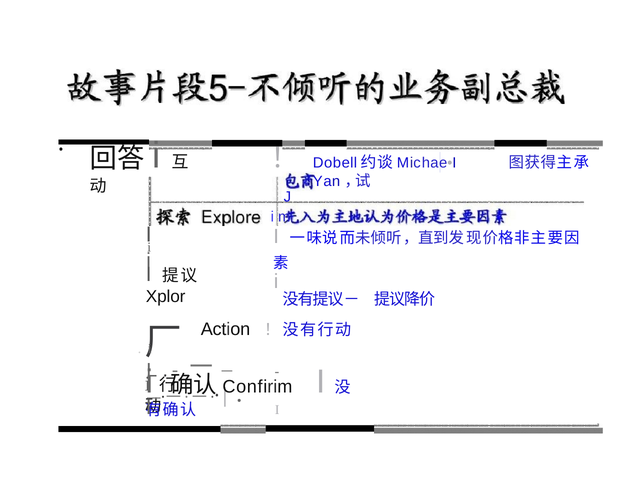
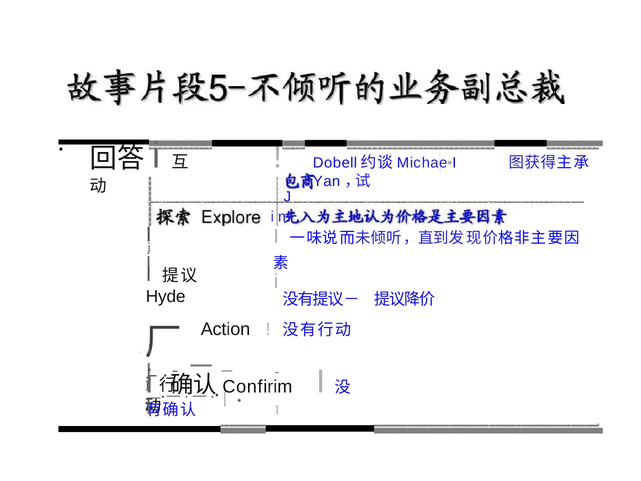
Xplor: Xplor -> Hyde (166, 297)
